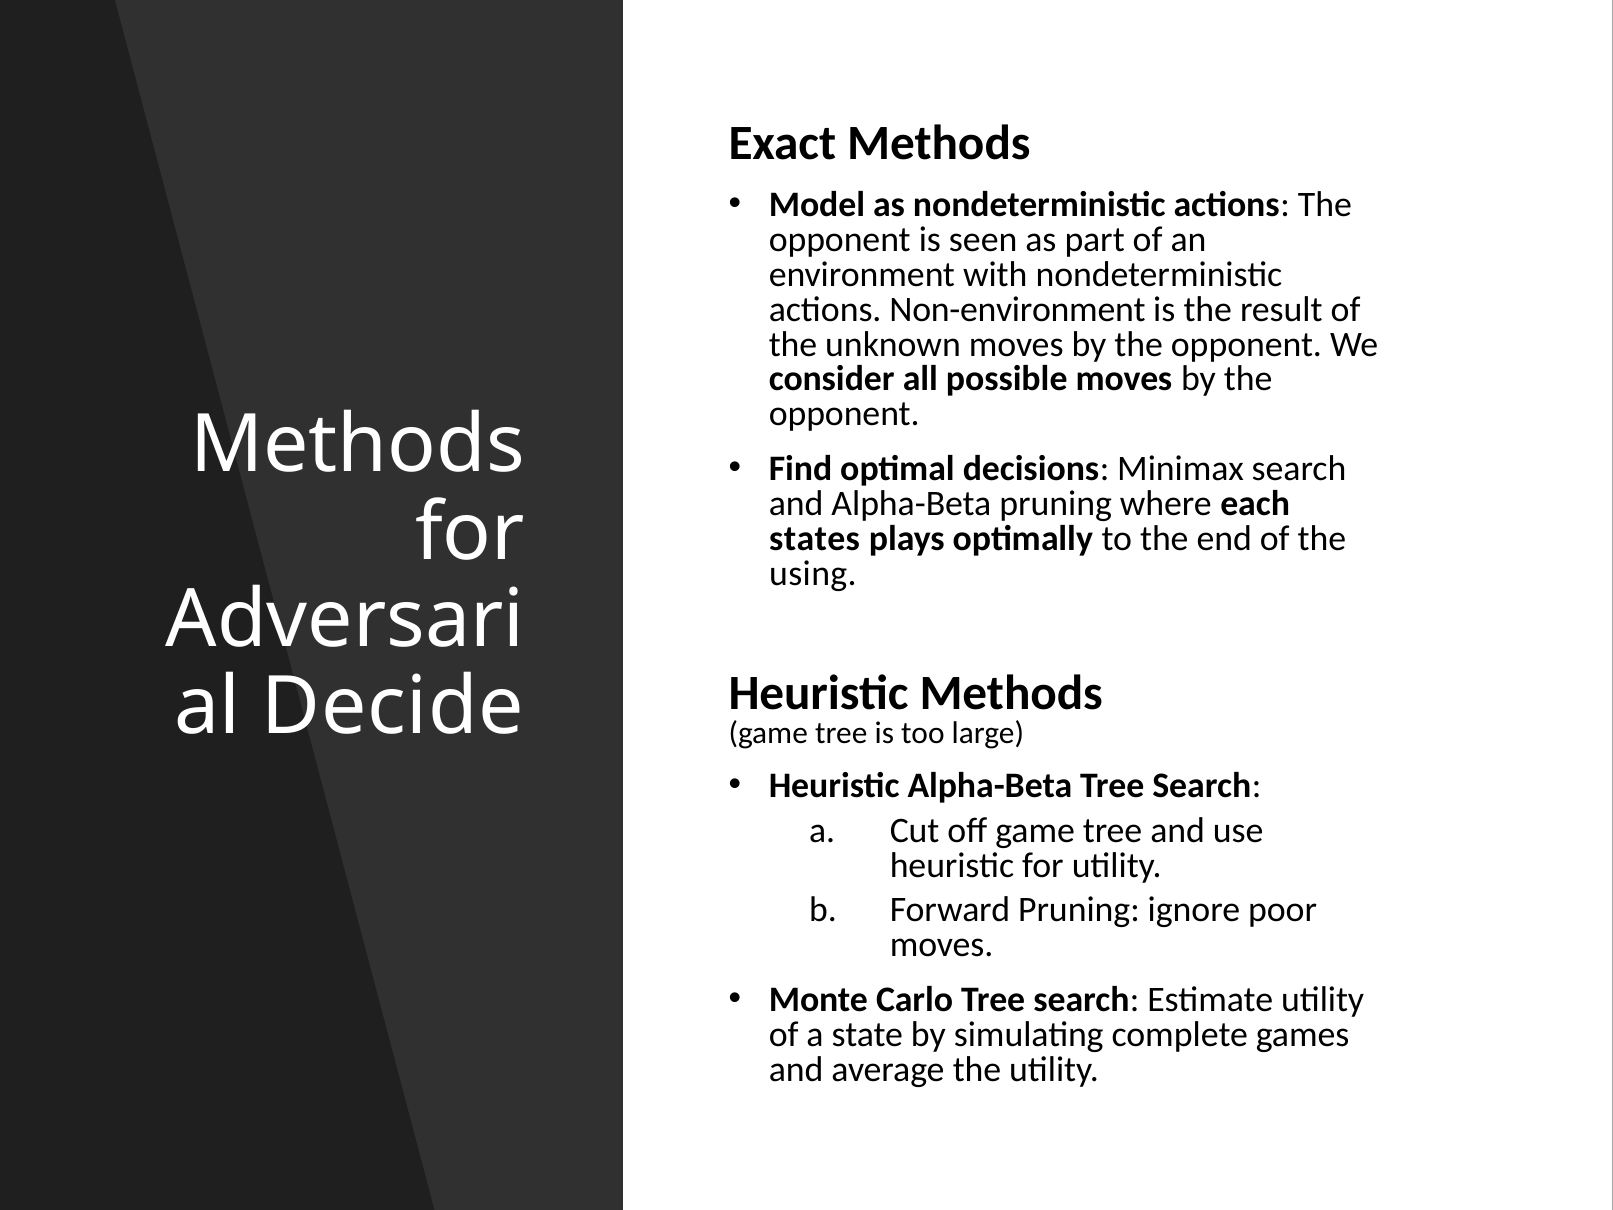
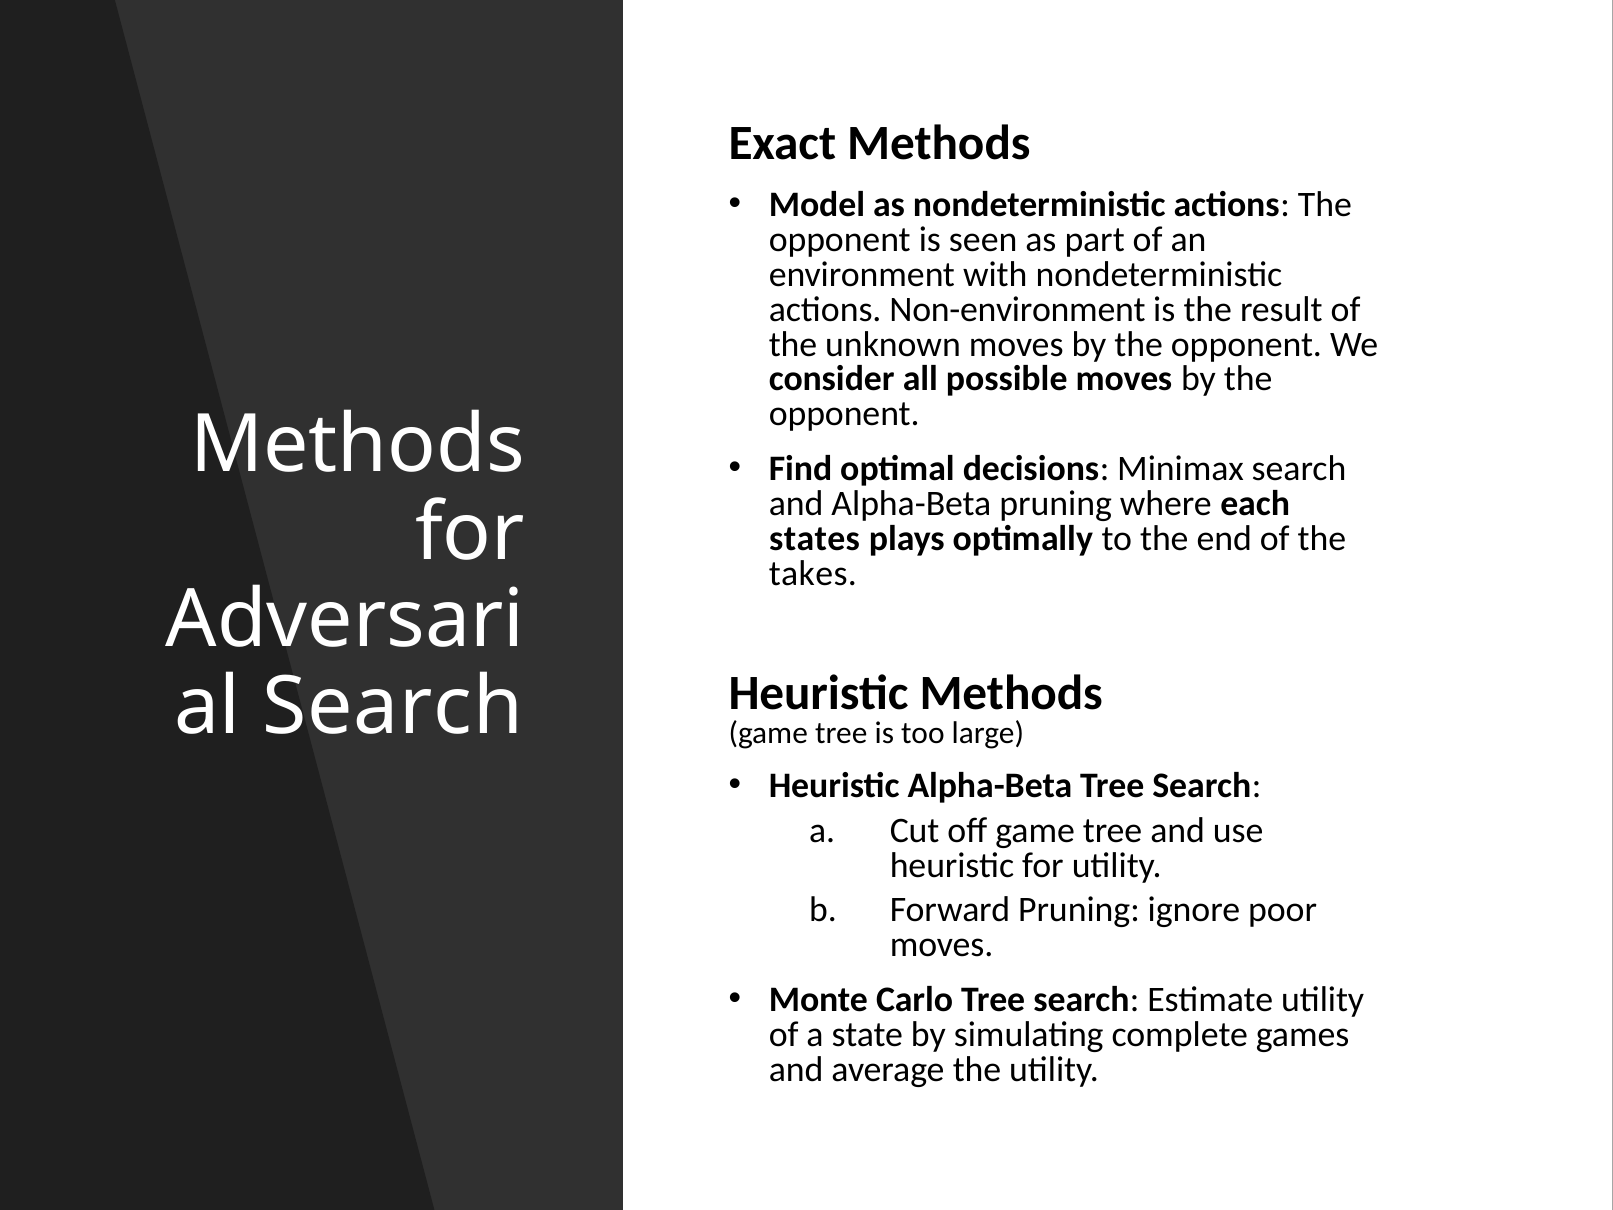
using: using -> takes (813, 573)
Decide: Decide -> Search (393, 707)
